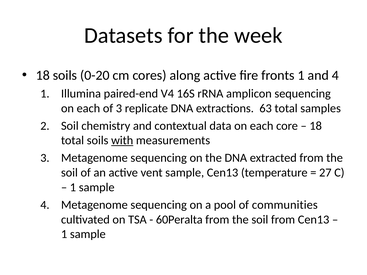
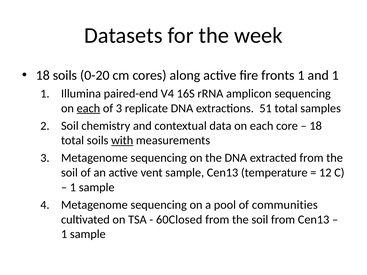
and 4: 4 -> 1 (335, 75)
each underline: none -> present (88, 108)
63: 63 -> 51 (266, 108)
27: 27 -> 12 (325, 173)
60Peralta: 60Peralta -> 60Closed (179, 220)
